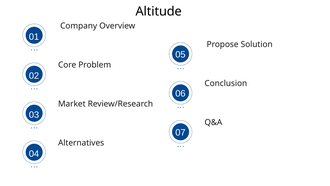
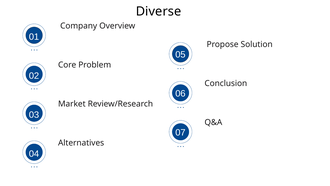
Altitude: Altitude -> Diverse (159, 11)
